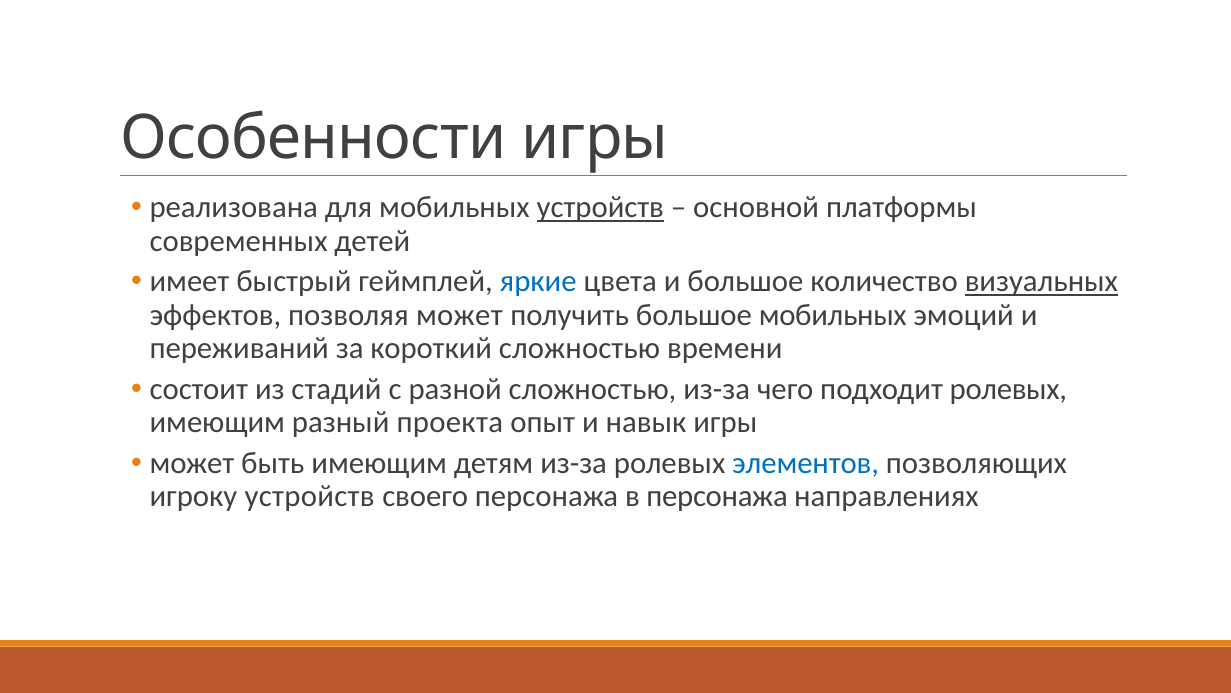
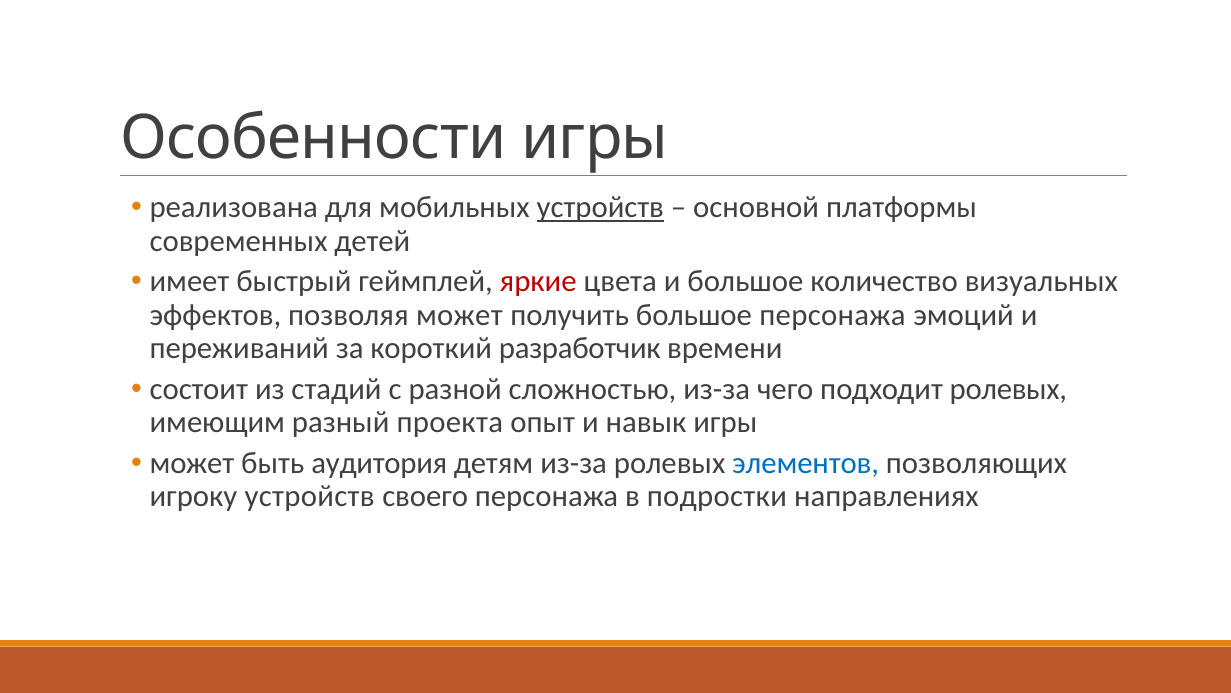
яркие colour: blue -> red (538, 282)
визуальных underline: present -> none (1041, 282)
большое мобильных: мобильных -> персонажа (833, 315)
короткий сложностью: сложностью -> разработчик (580, 348)
быть имеющим: имеющим -> аудитория (379, 463)
в персонажа: персонажа -> подростки (717, 496)
